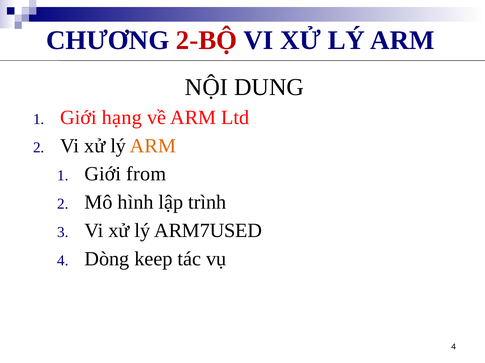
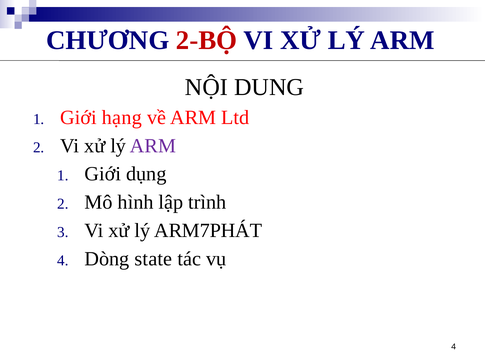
ARM colour: orange -> purple (153, 146)
from: from -> dụng (146, 174)
ARM7USED: ARM7USED -> ARM7PHÁT (208, 231)
keep: keep -> state (153, 259)
